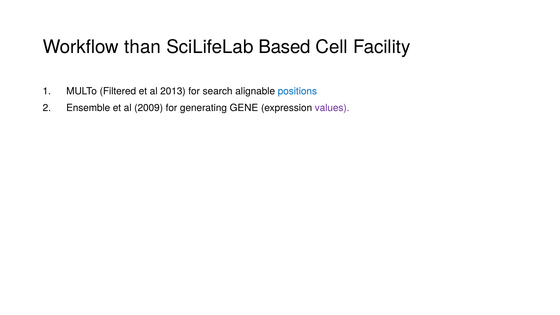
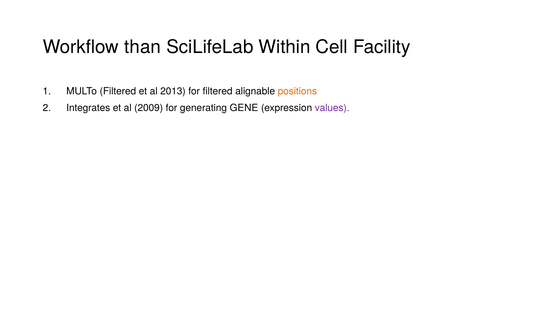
Based: Based -> Within (285, 47)
for search: search -> filtered (218, 91)
positions colour: blue -> orange (297, 91)
Ensemble: Ensemble -> Integrates (88, 108)
